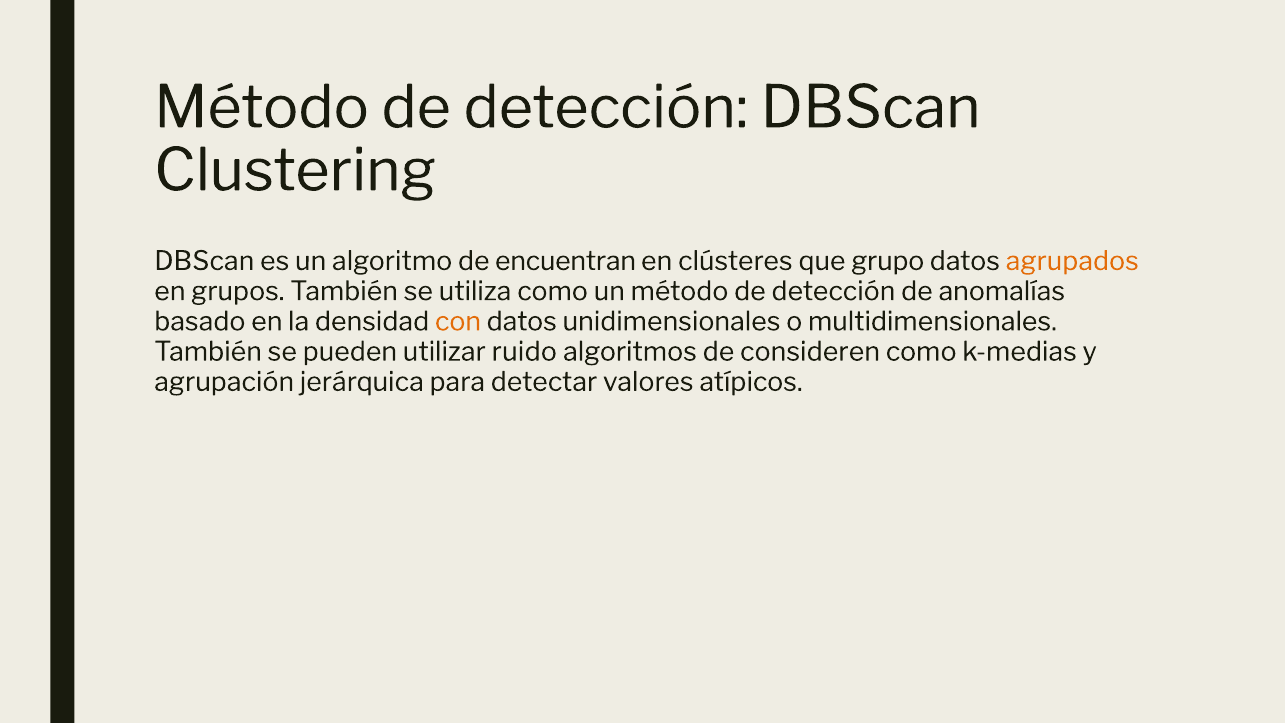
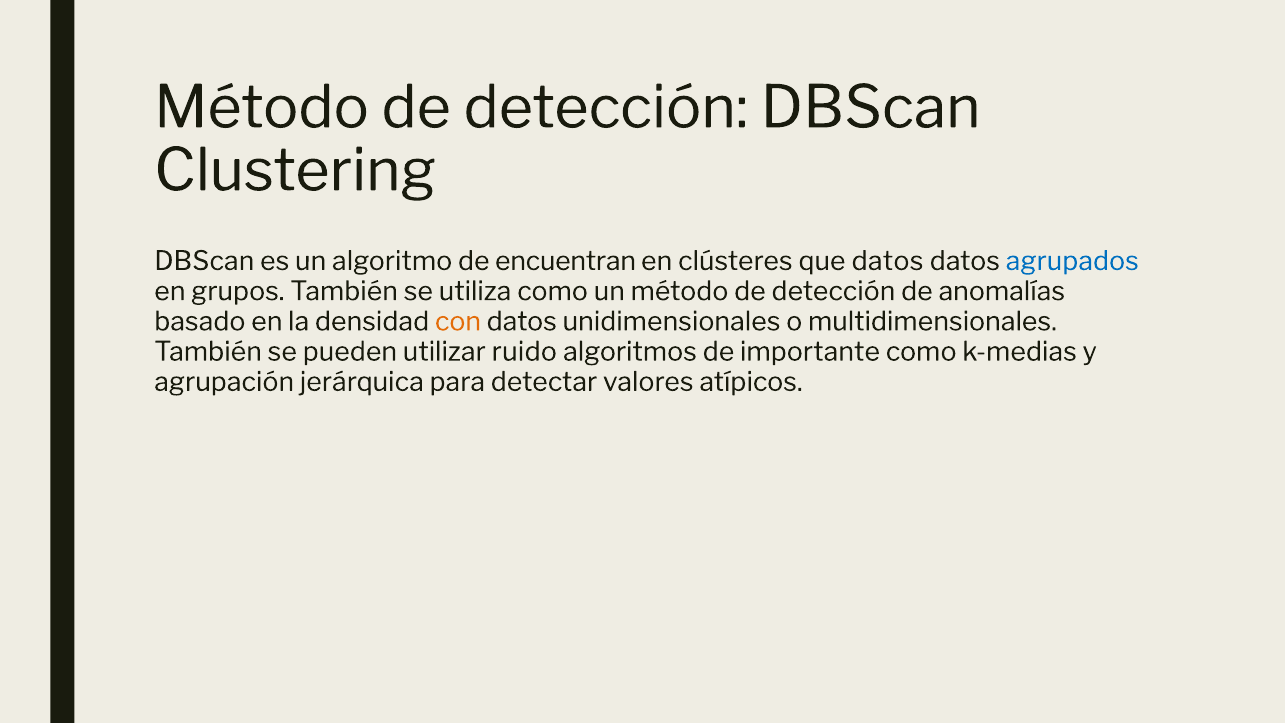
que grupo: grupo -> datos (888, 261)
agrupados colour: orange -> blue (1072, 261)
consideren: consideren -> importante (810, 352)
